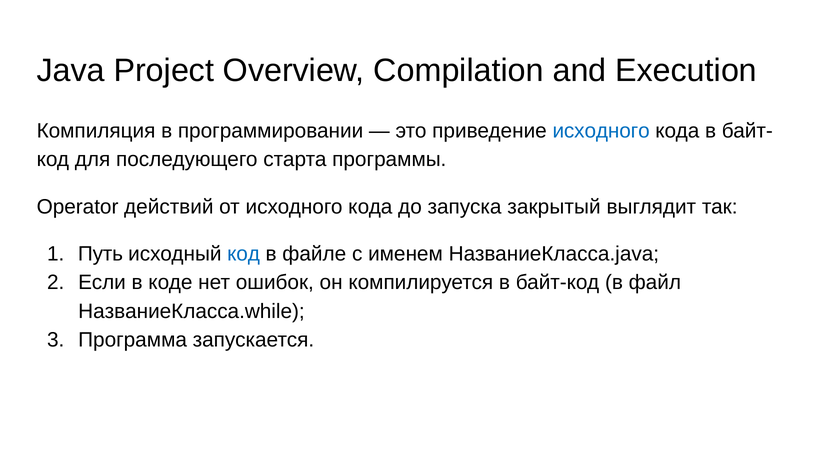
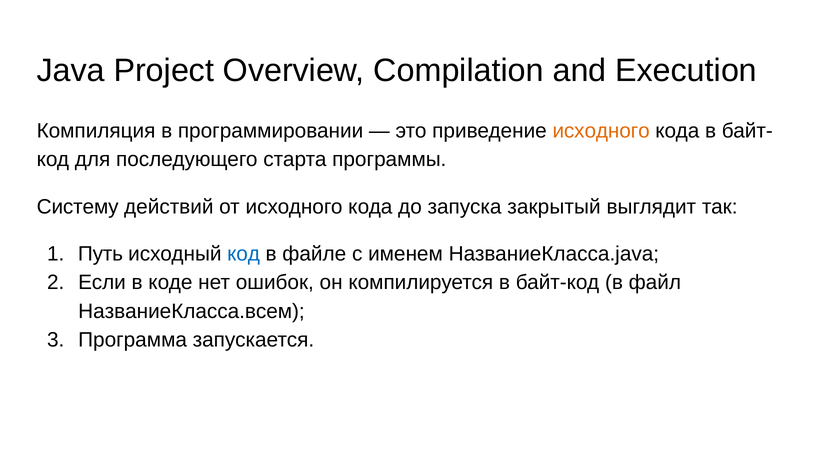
исходного colour: blue -> orange (601, 131)
Operator: Operator -> Систему (78, 206)
НазваниеКласса.while: НазваниеКласса.while -> НазваниеКласса.всем (191, 311)
